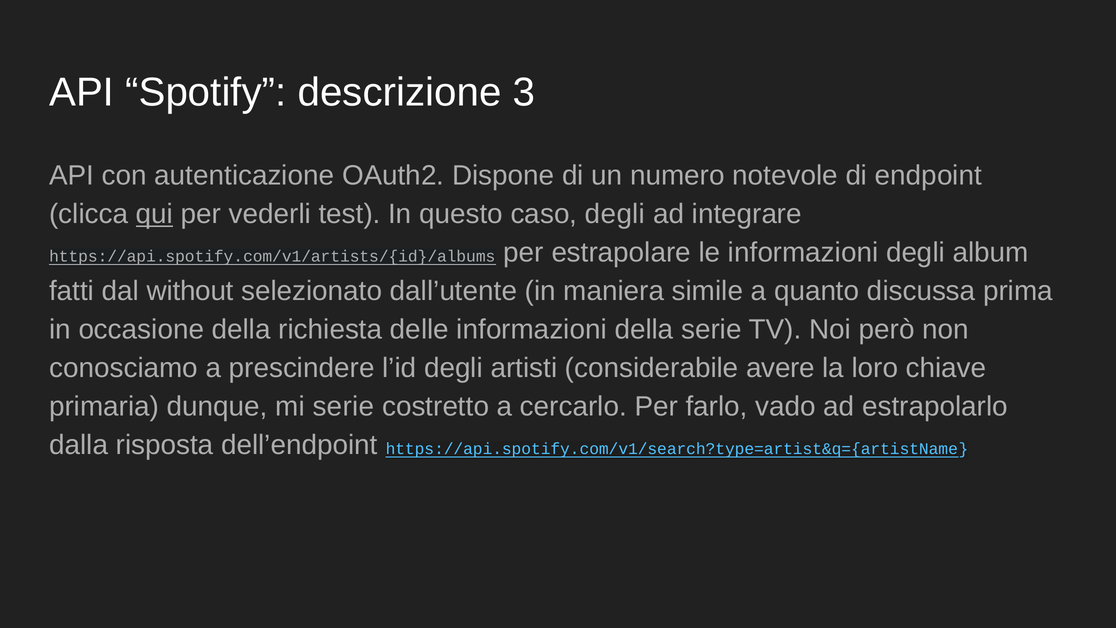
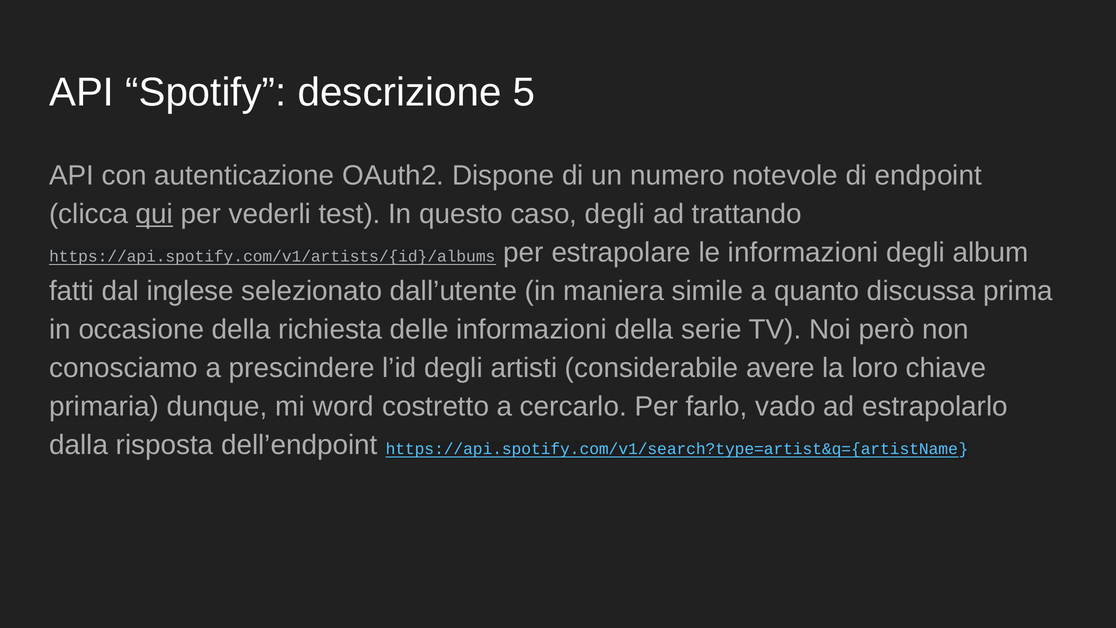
3: 3 -> 5 (524, 92)
integrare: integrare -> trattando (747, 214)
without: without -> inglese (190, 291)
mi serie: serie -> word (343, 406)
